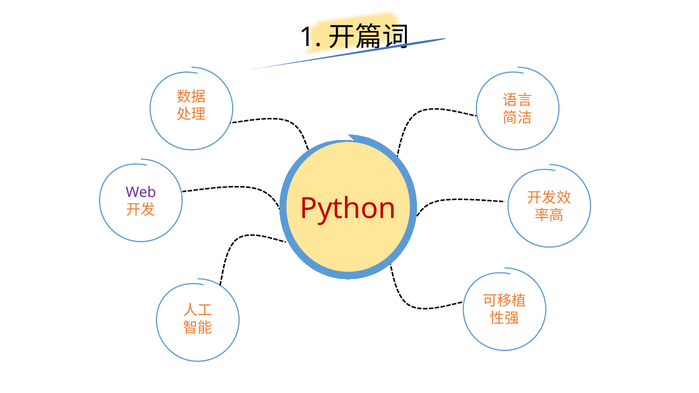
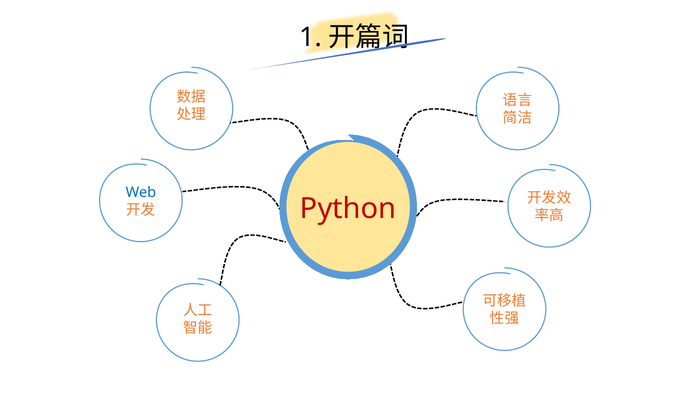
Web colour: purple -> blue (141, 192)
